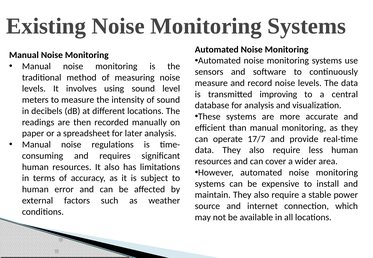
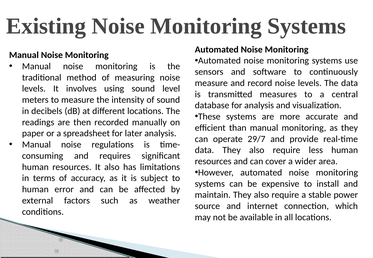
improving: improving -> measures (278, 94)
17/7: 17/7 -> 29/7 (256, 139)
